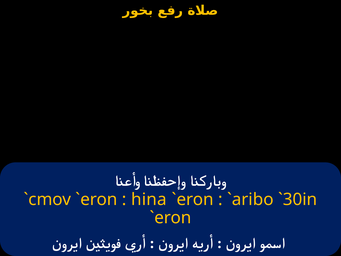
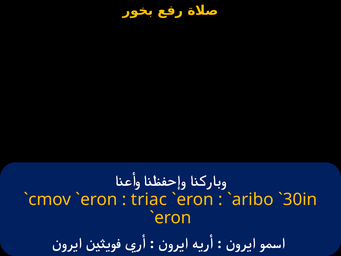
hina: hina -> triac (149, 199)
